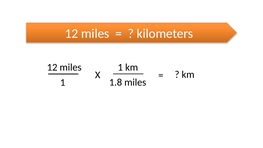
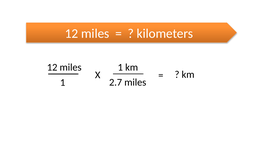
1.8: 1.8 -> 2.7 (116, 82)
